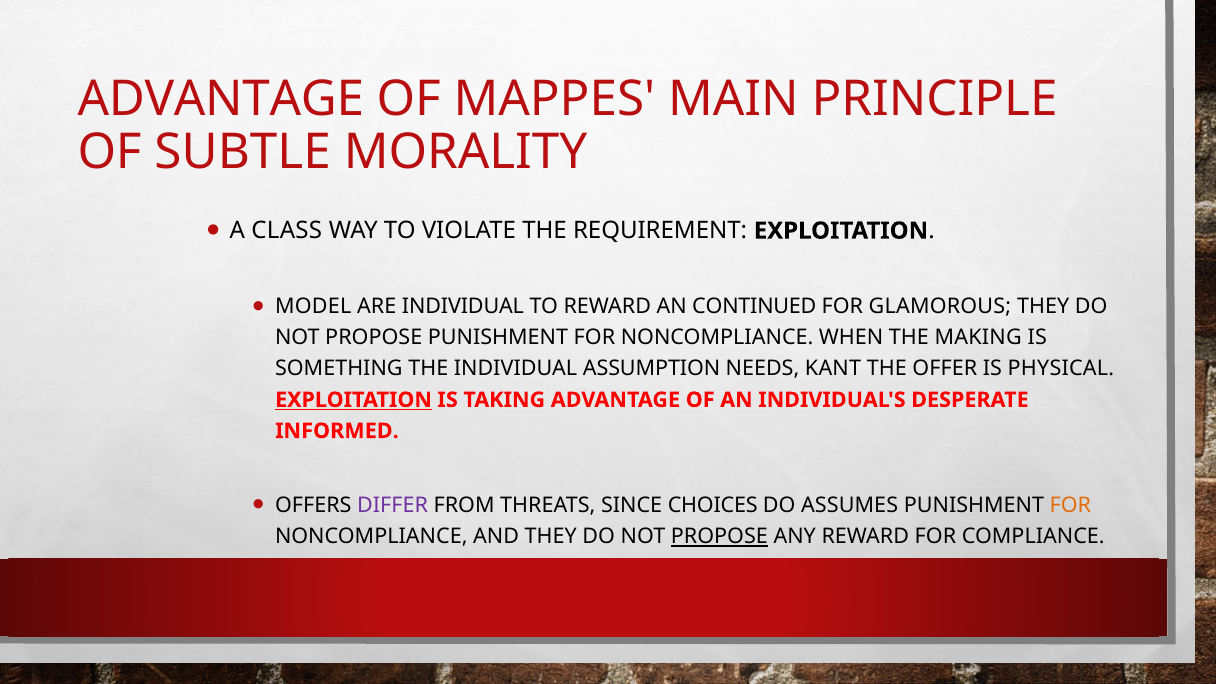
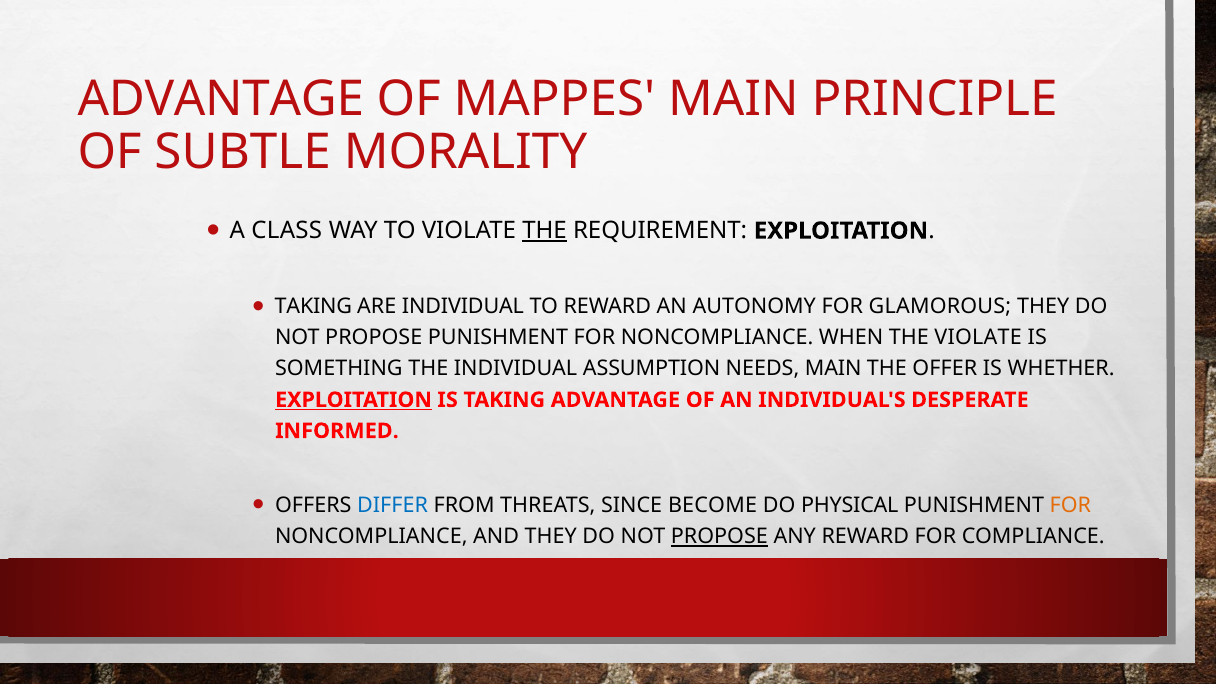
THE underline: none -> present (545, 231)
MODEL: MODEL -> TAKING (313, 307)
CONTINUED: CONTINUED -> AUTONOMY (754, 307)
THE MAKING: MAKING -> VIOLATE (978, 338)
NEEDS KANT: KANT -> MAIN (833, 369)
PHYSICAL: PHYSICAL -> WHETHER (1061, 369)
DIFFER colour: purple -> blue (393, 506)
CHOICES: CHOICES -> BECOME (713, 506)
ASSUMES: ASSUMES -> PHYSICAL (850, 506)
